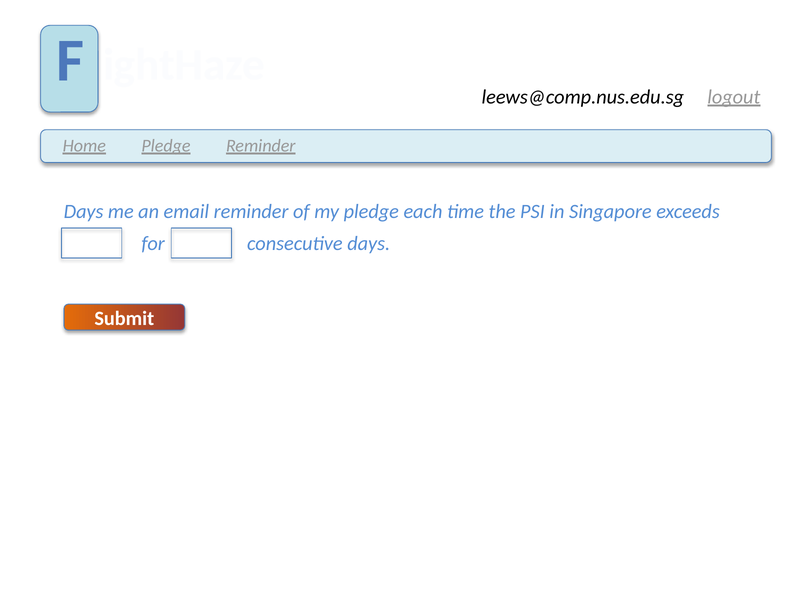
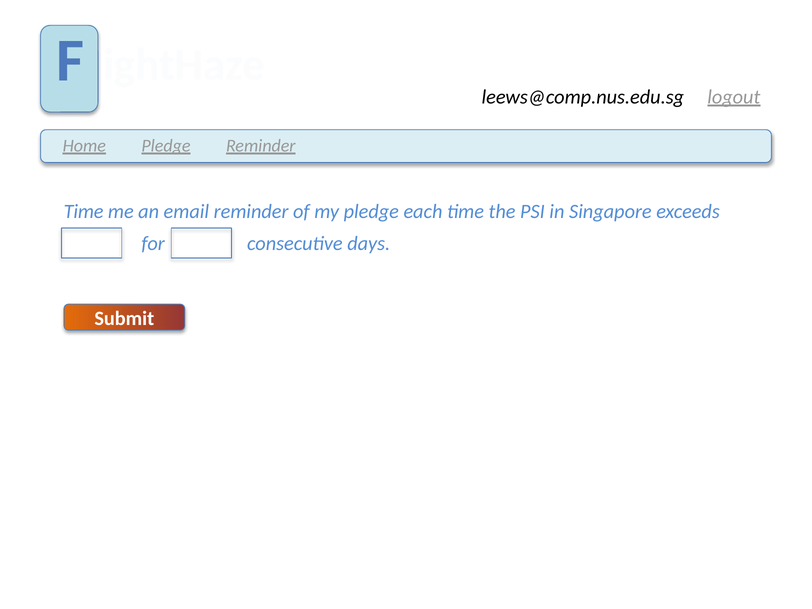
Days: Days -> Time (84, 212)
